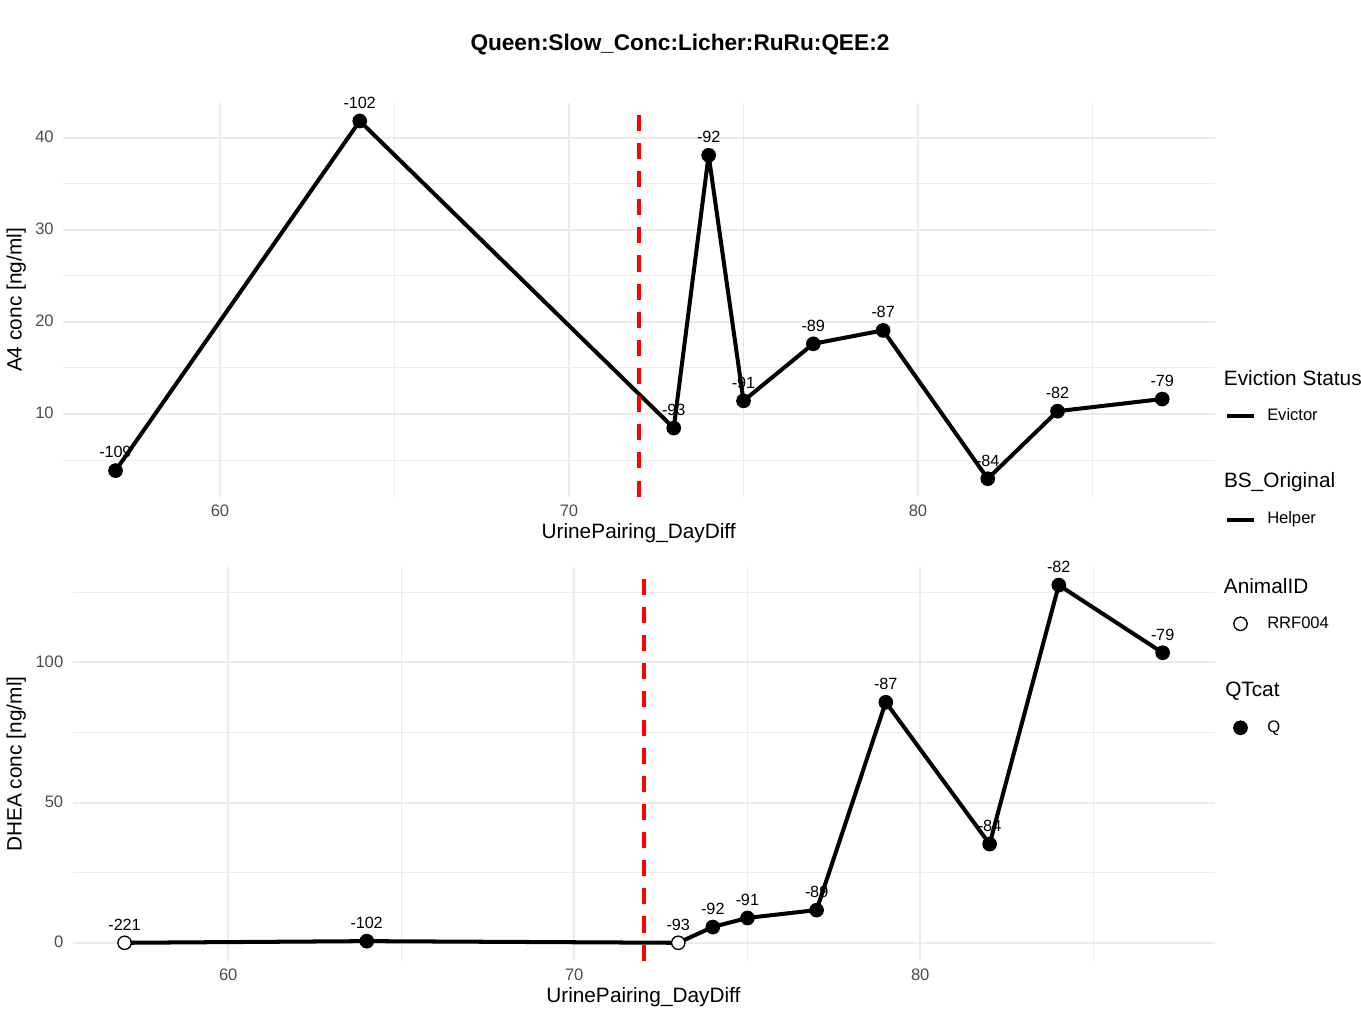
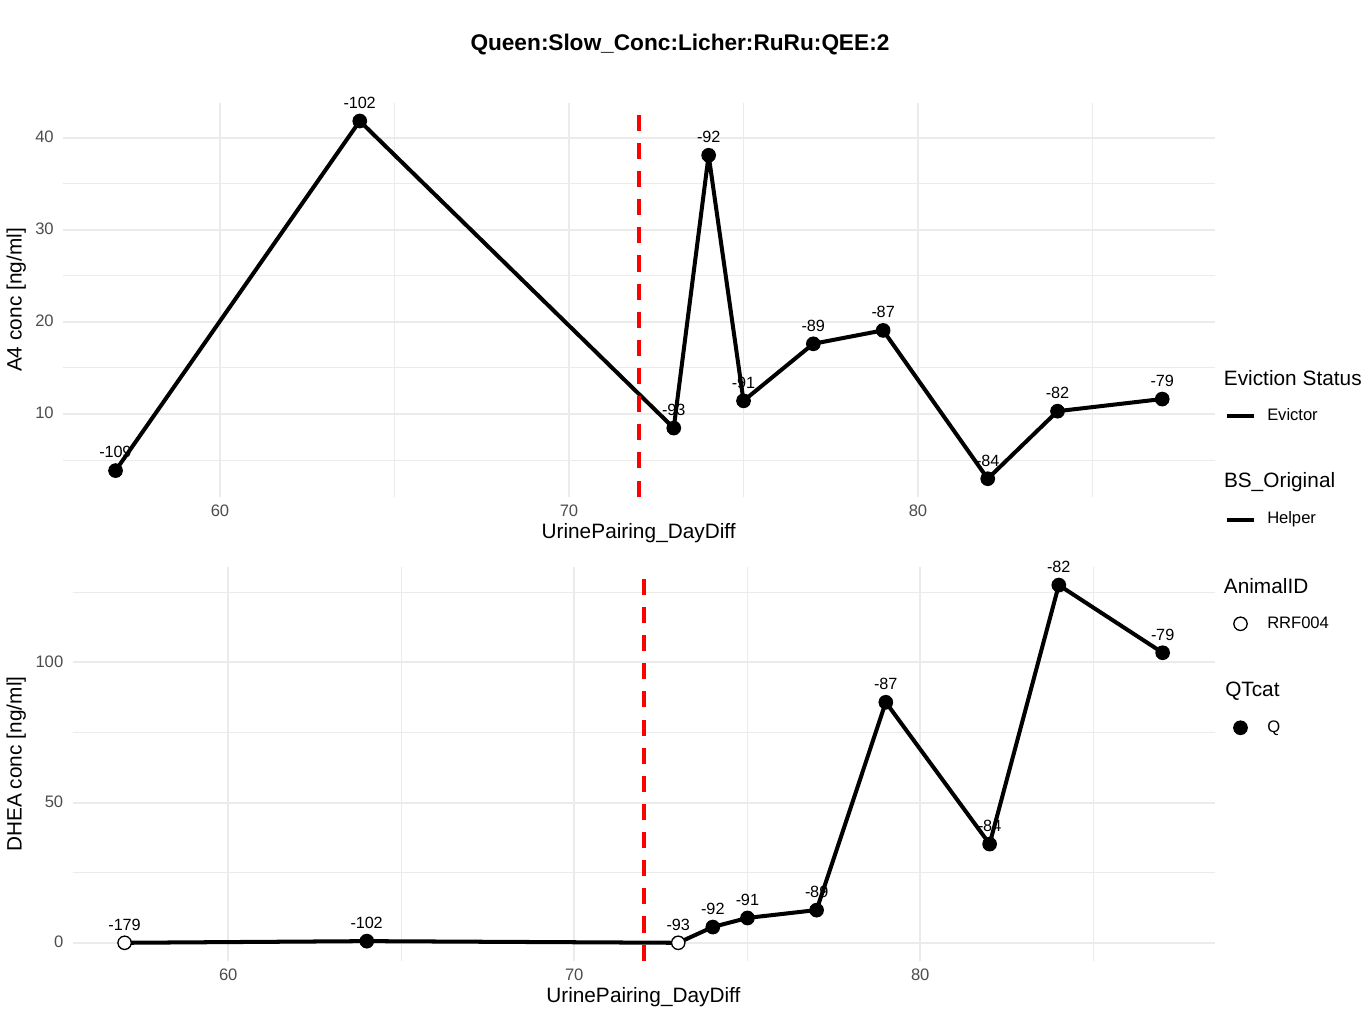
-221: -221 -> -179 (125, 925)
